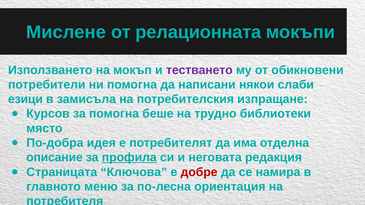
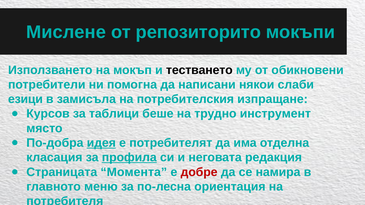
релационната: релационната -> репозиторито (198, 32)
тестването colour: purple -> black (199, 70)
за помогна: помогна -> таблици (114, 114)
библиотеки: библиотеки -> инструмент (275, 114)
идея underline: none -> present (101, 143)
описание: описание -> класация (54, 158)
Ключова: Ключова -> Момента (134, 172)
